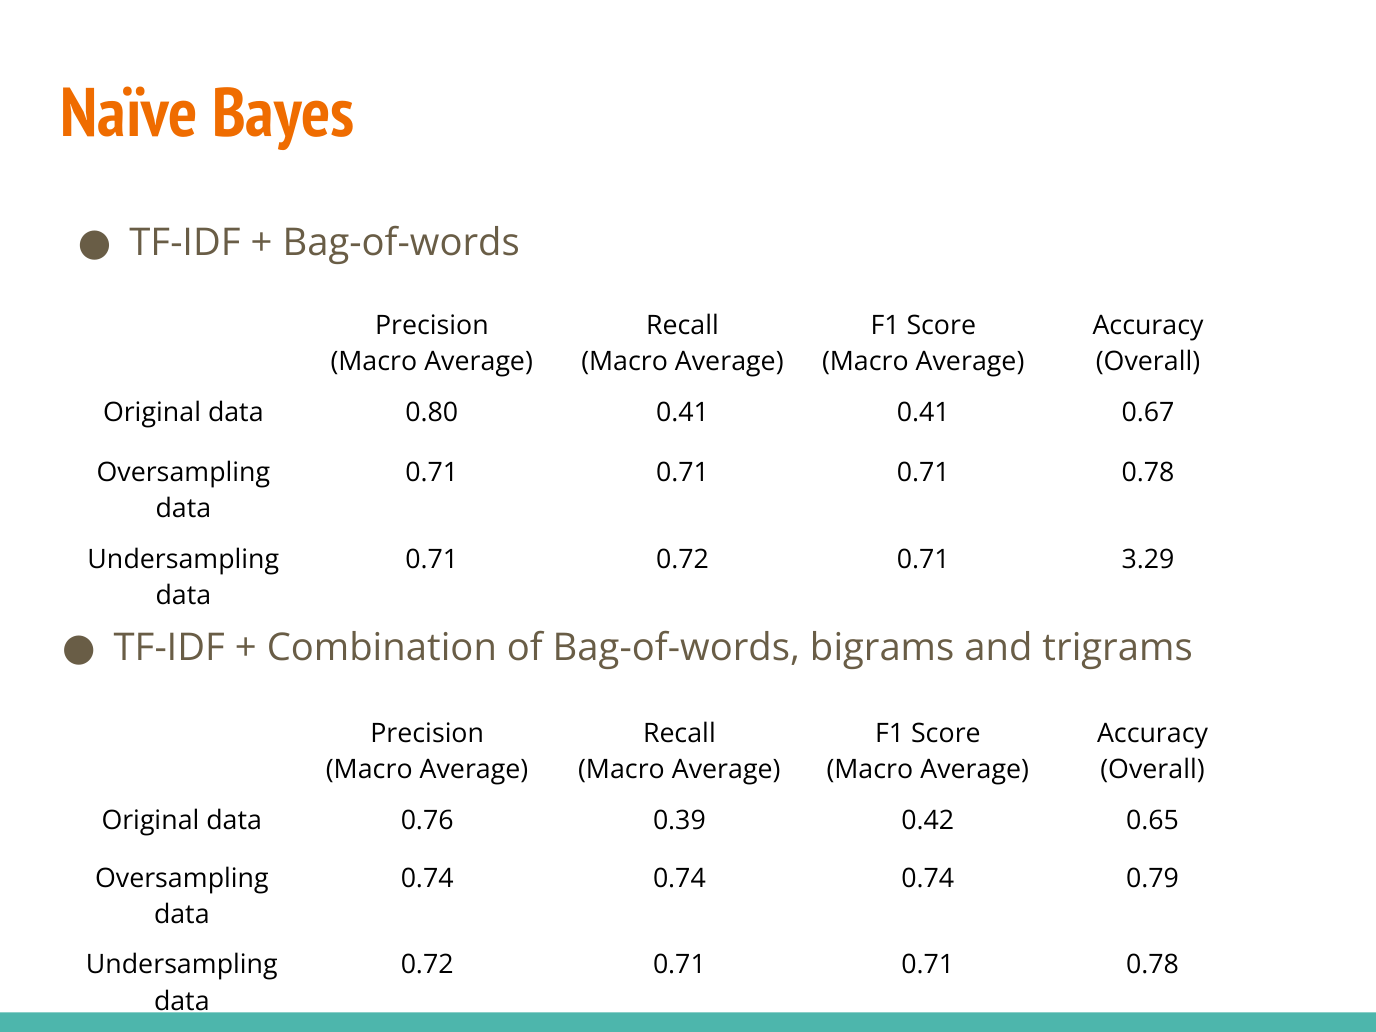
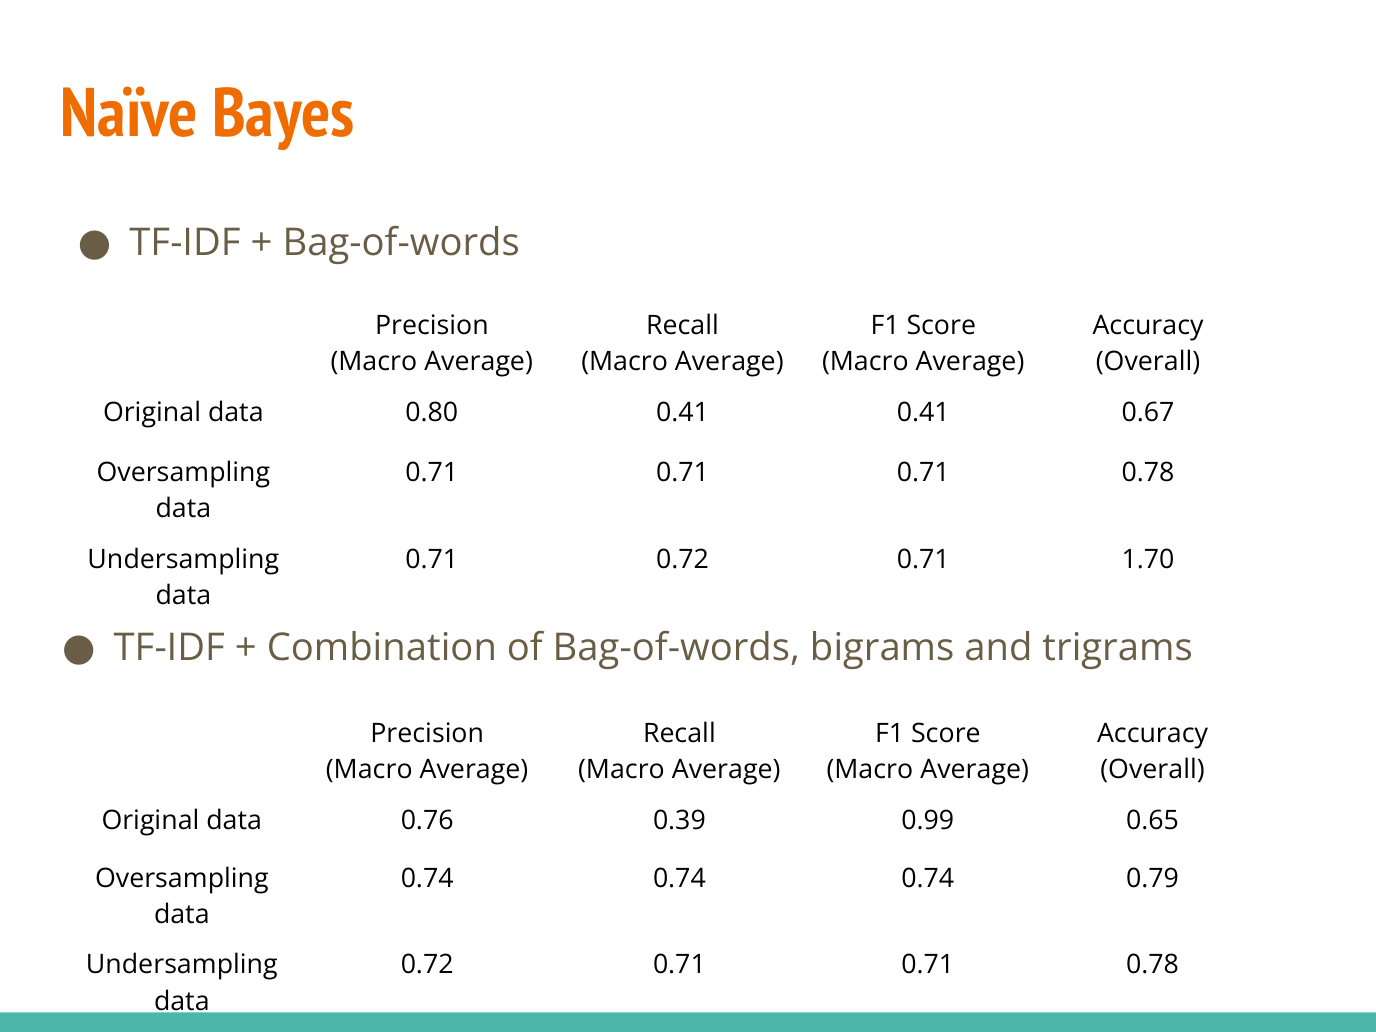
3.29: 3.29 -> 1.70 (1148, 559)
0.42: 0.42 -> 0.99 (928, 820)
